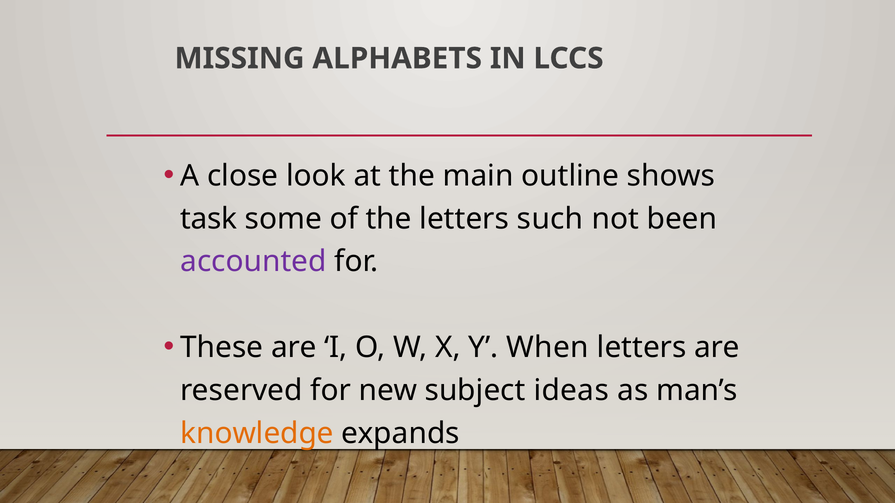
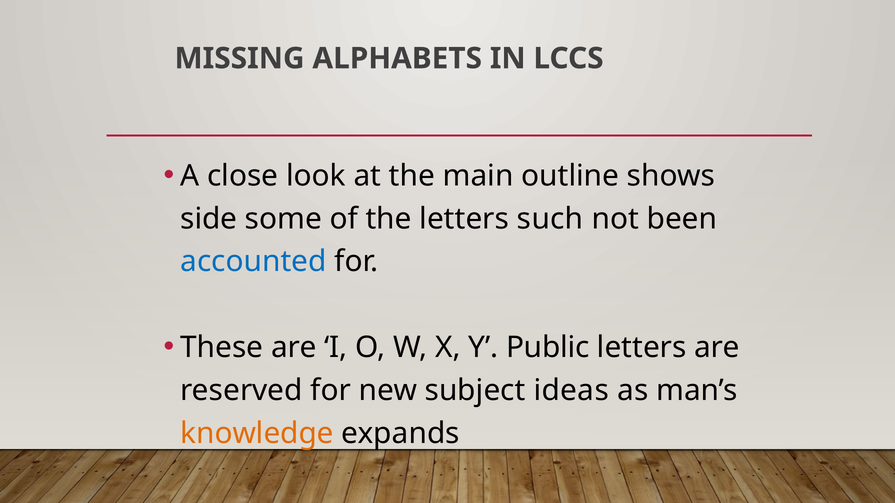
task: task -> side (209, 219)
accounted colour: purple -> blue (253, 262)
When: When -> Public (548, 348)
